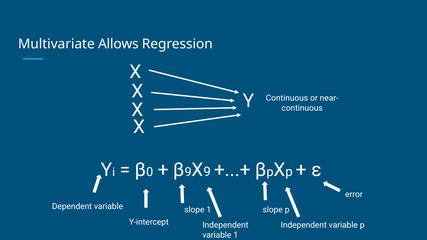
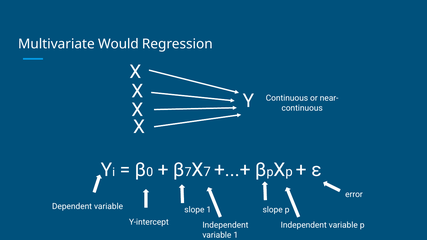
Allows: Allows -> Would (118, 44)
9: 9 -> 7 (188, 172)
X 9: 9 -> 7 (207, 172)
